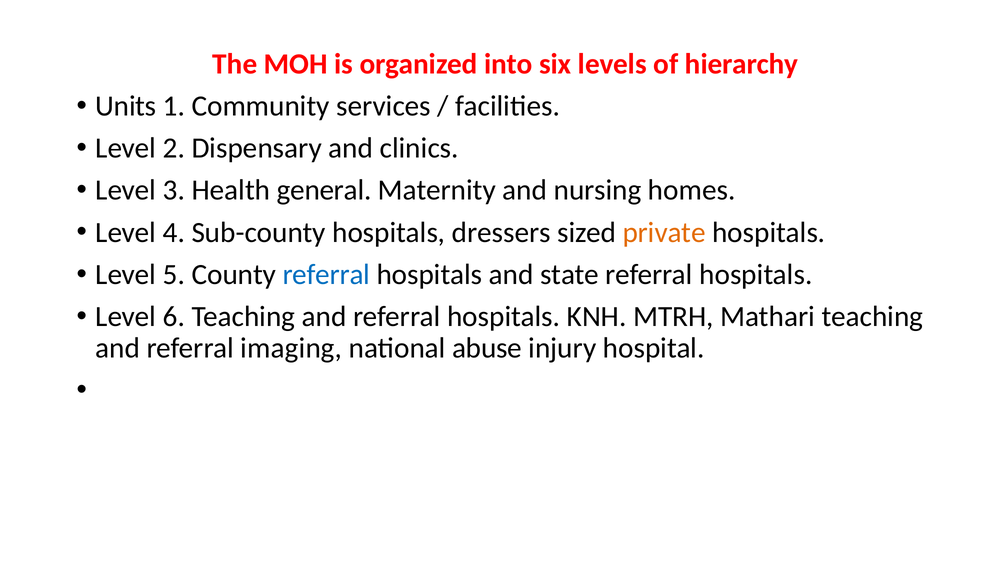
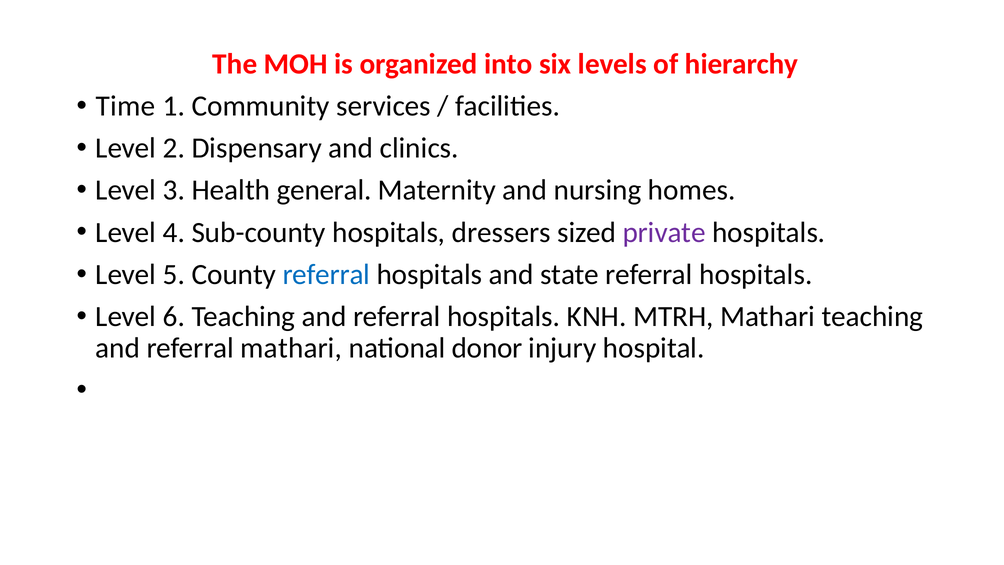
Units: Units -> Time (126, 106)
private colour: orange -> purple (664, 232)
referral imaging: imaging -> mathari (291, 348)
abuse: abuse -> donor (487, 348)
